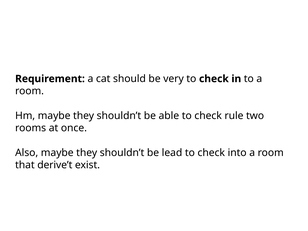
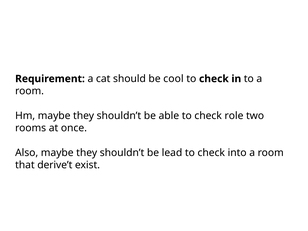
very: very -> cool (173, 79)
rule: rule -> role (234, 116)
